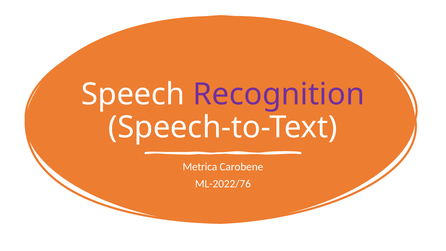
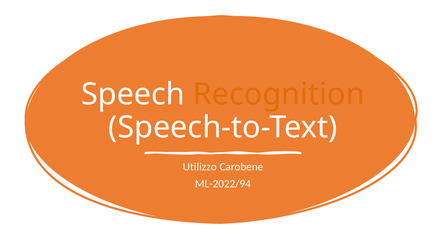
Recognition colour: purple -> orange (279, 94)
Metrica: Metrica -> Utilizzo (200, 167)
ML-2022/76: ML-2022/76 -> ML-2022/94 (223, 184)
